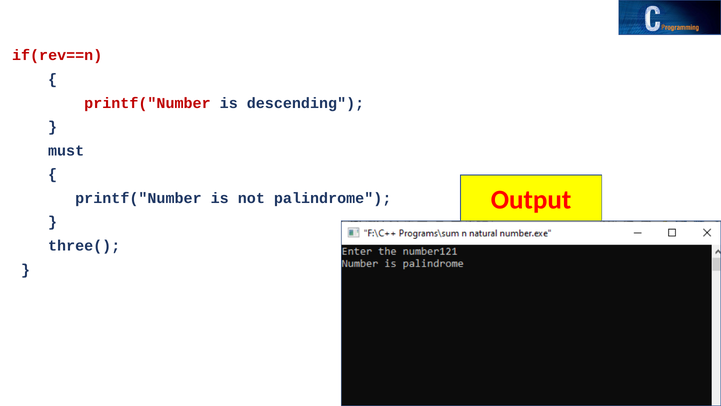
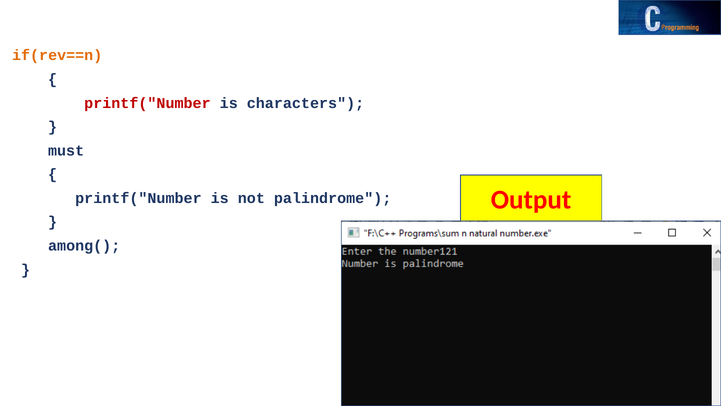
if(rev==n colour: red -> orange (57, 55)
descending: descending -> characters (306, 103)
three(: three( -> among( (84, 246)
